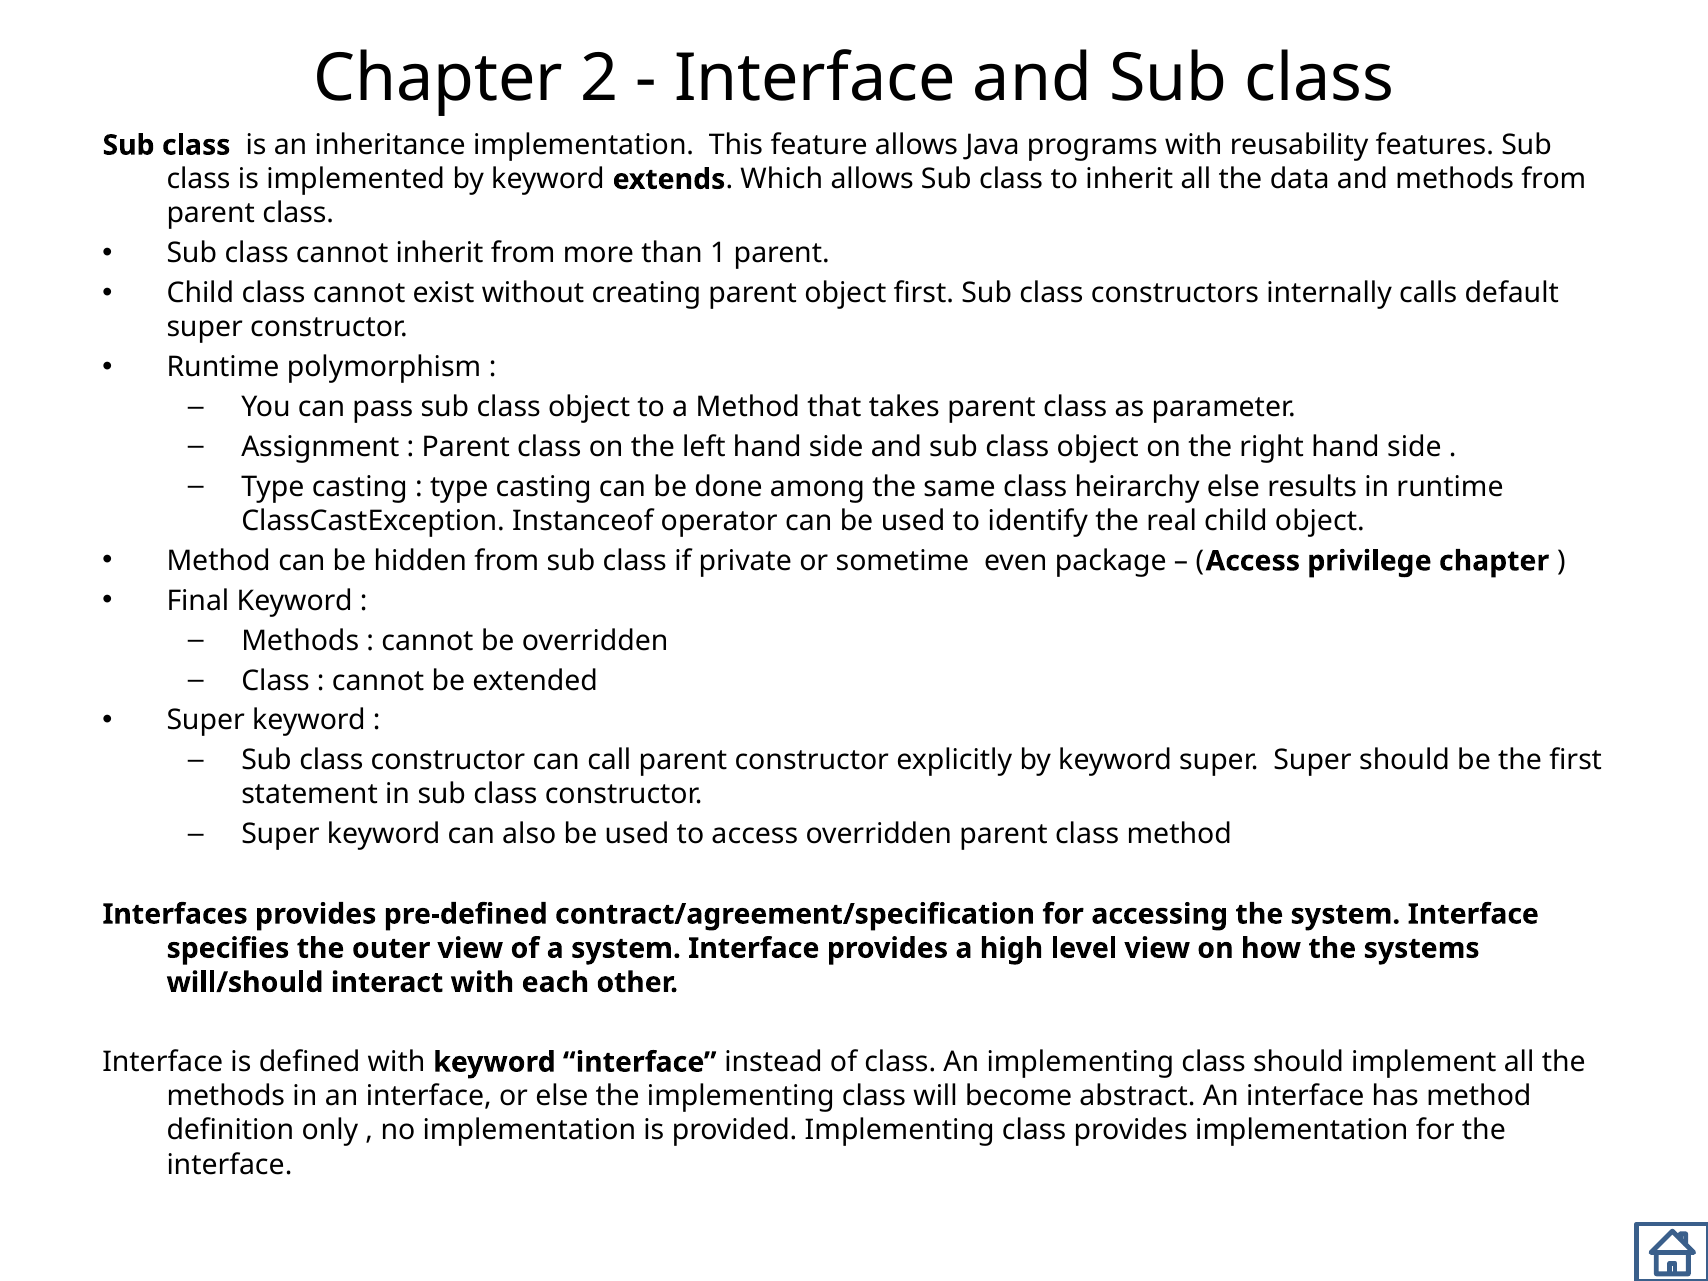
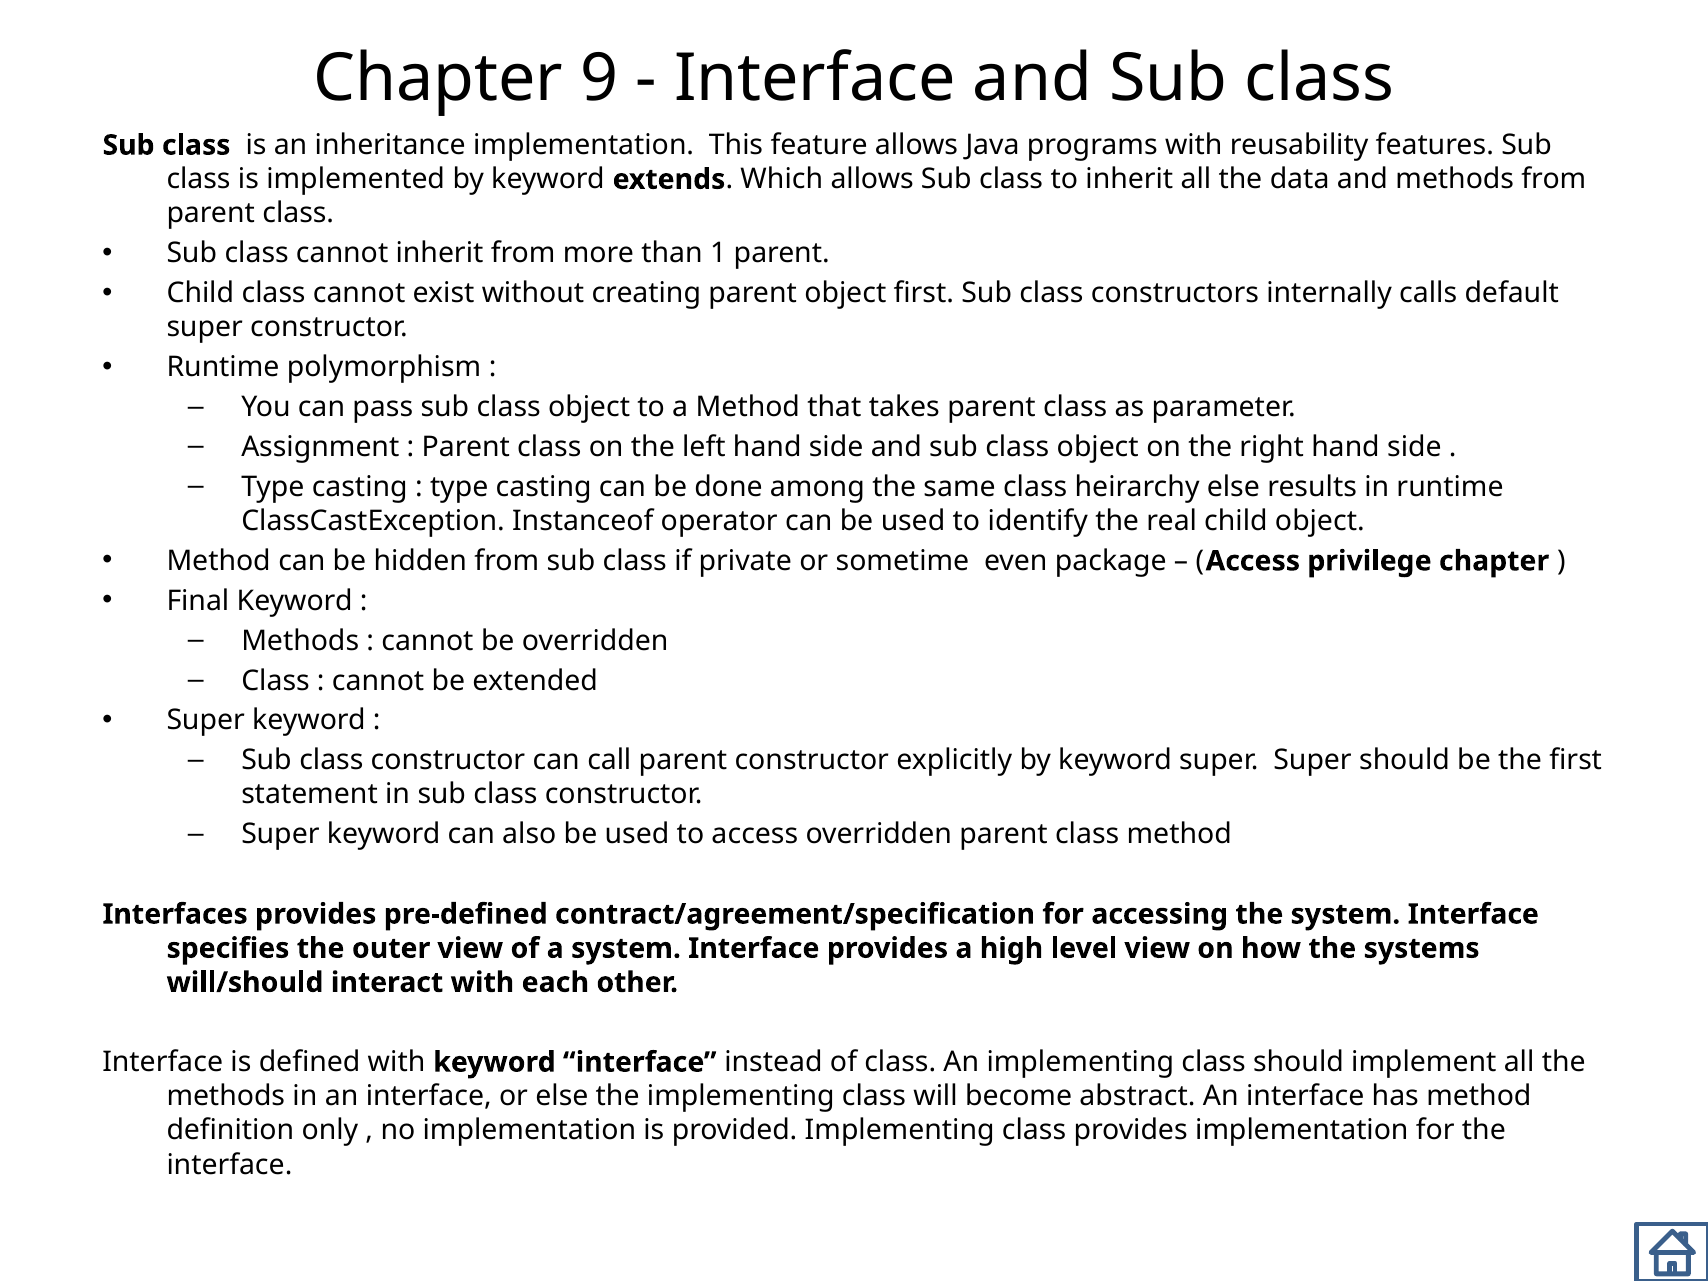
2: 2 -> 9 (599, 78)
